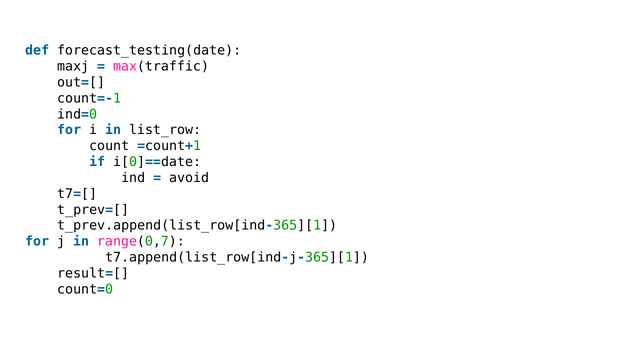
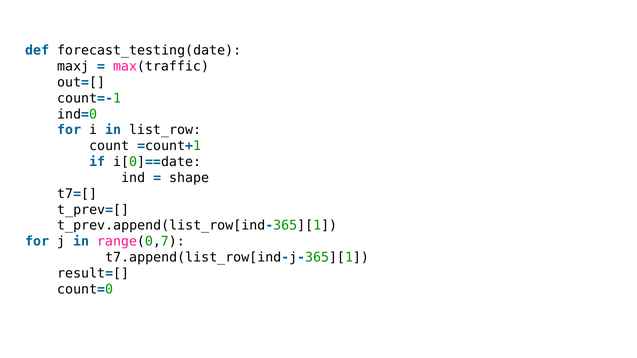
avoid: avoid -> shape (189, 178)
